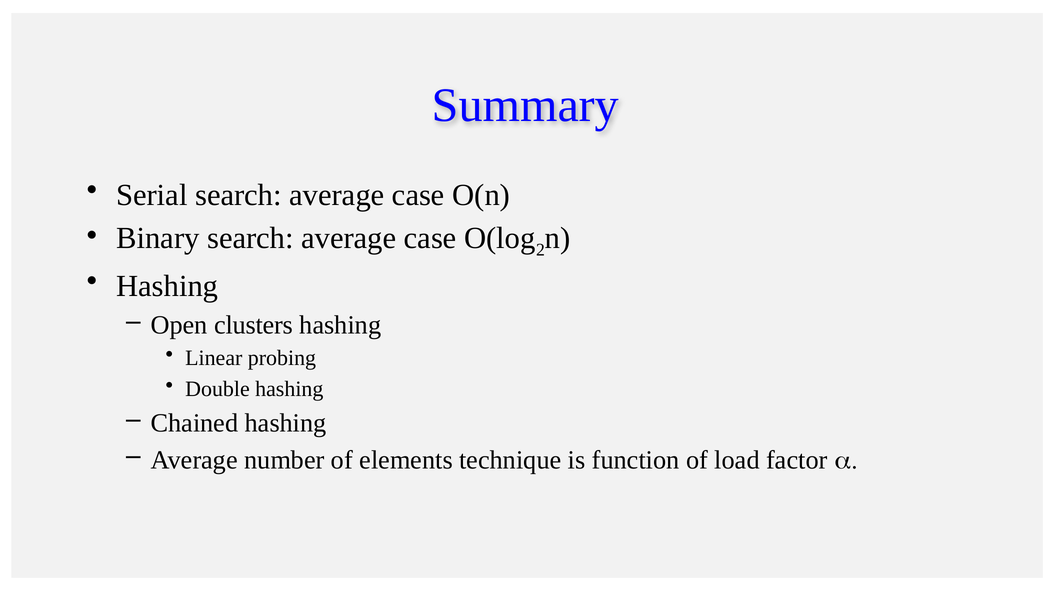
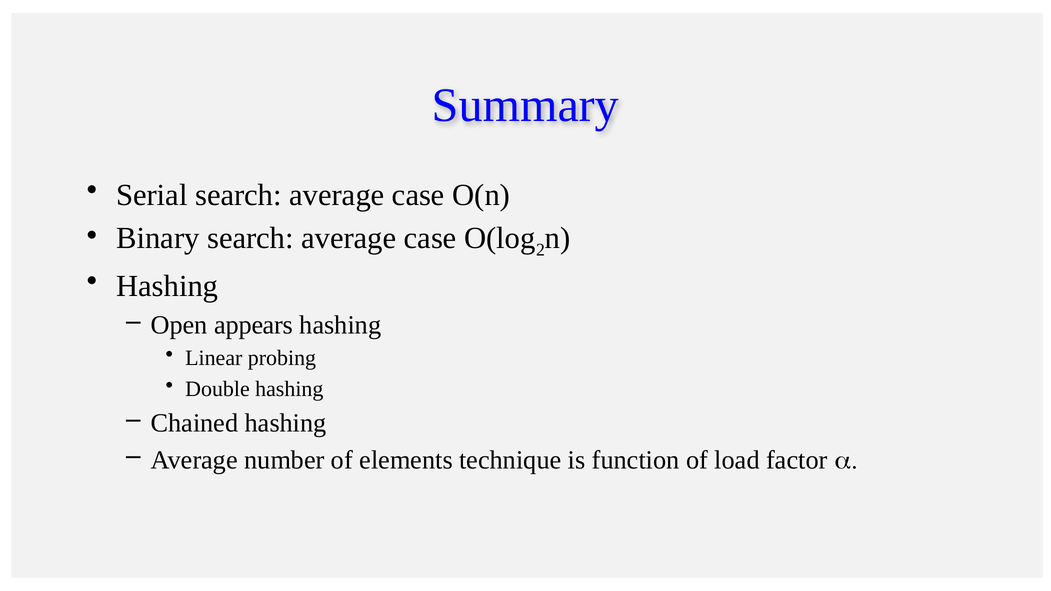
clusters: clusters -> appears (254, 325)
